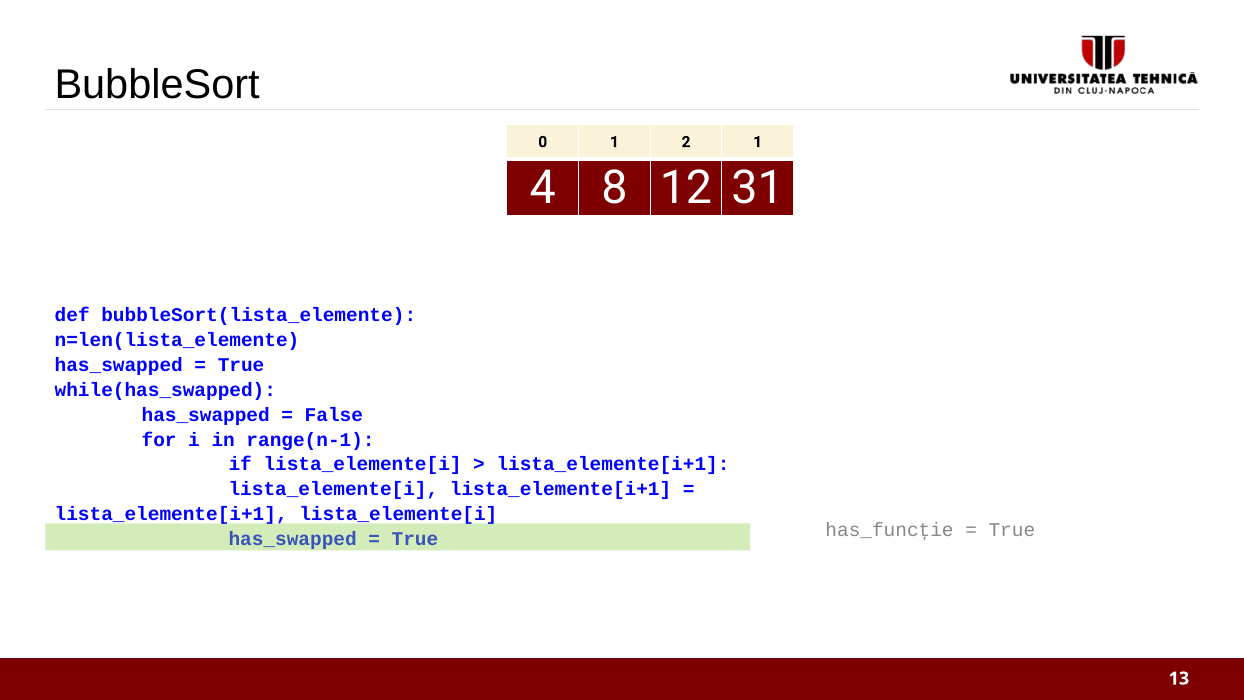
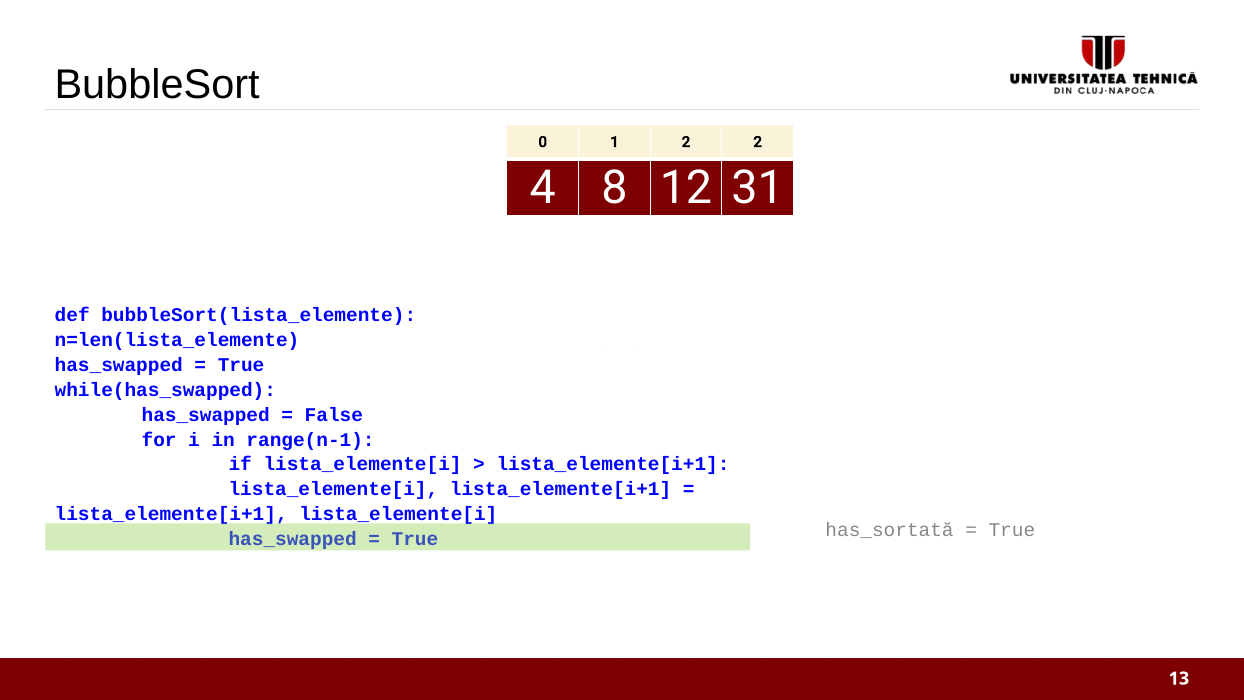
1: 1 -> 2 (758, 142)
has_funcție: has_funcție -> has_sortată (890, 530)
